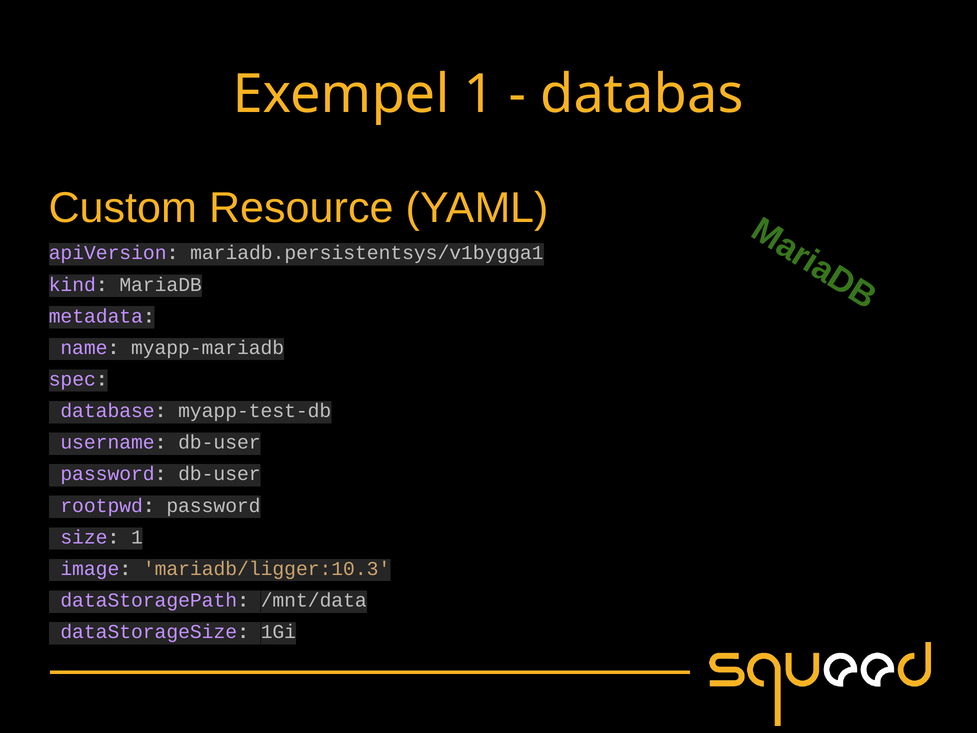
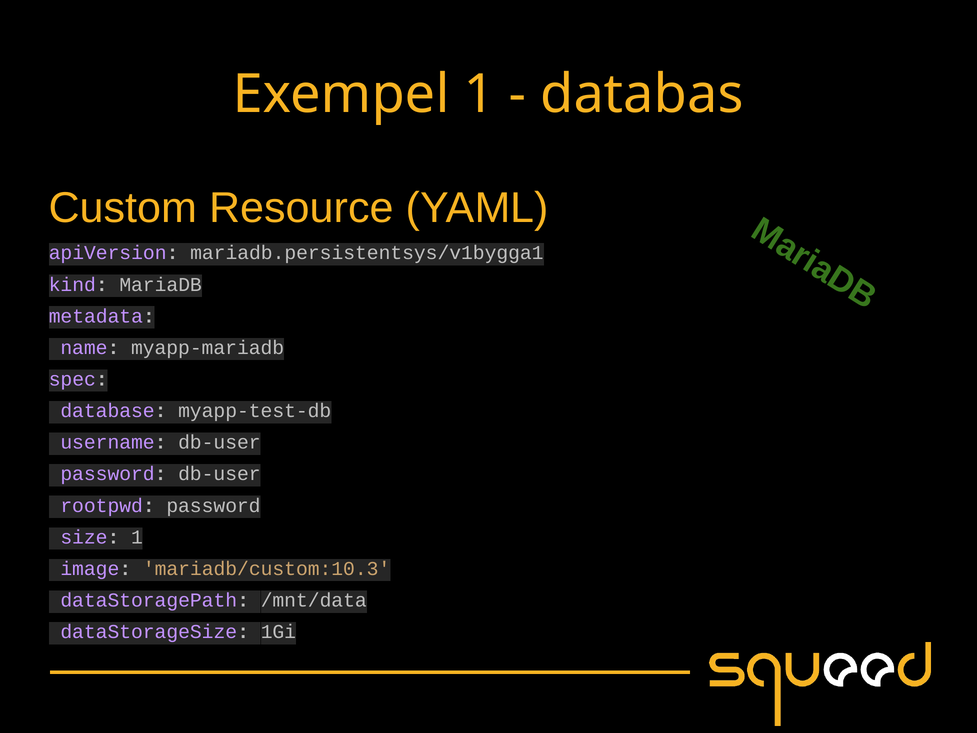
mariadb/ligger:10.3: mariadb/ligger:10.3 -> mariadb/custom:10.3 (267, 569)
